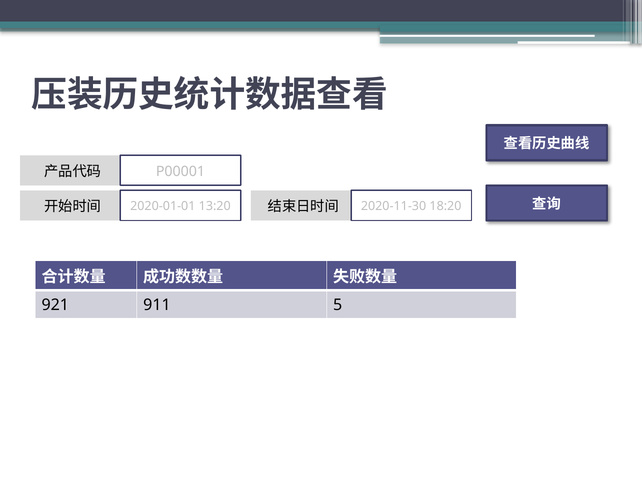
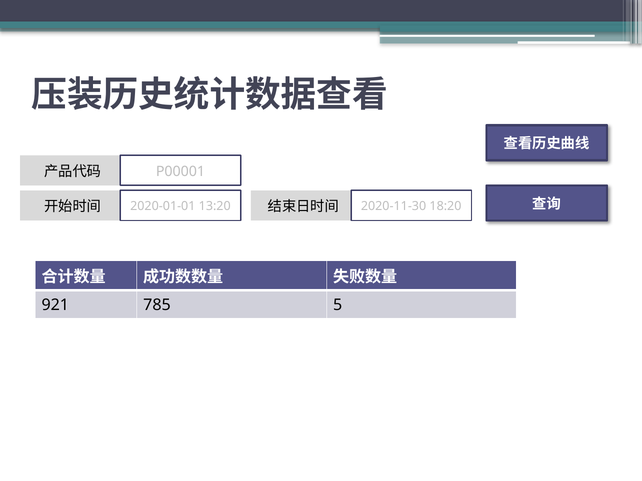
911: 911 -> 785 (157, 306)
